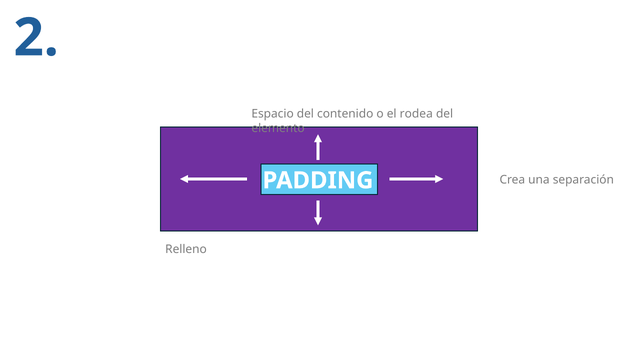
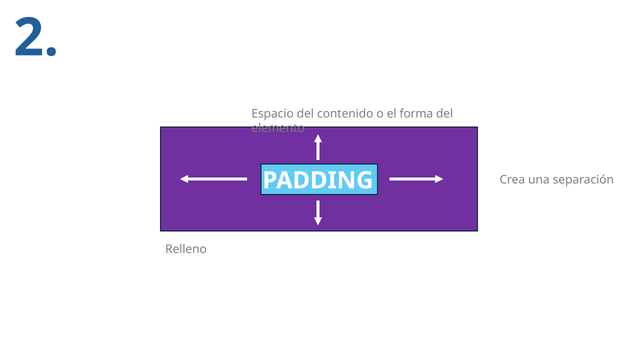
rodea: rodea -> forma (416, 114)
